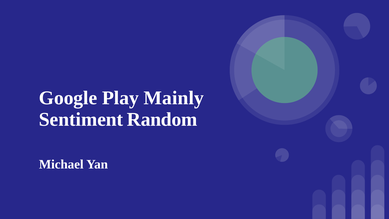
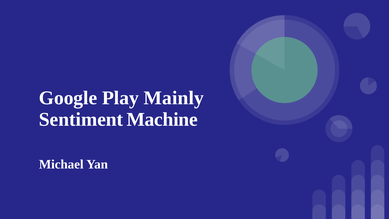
Random: Random -> Machine (162, 119)
